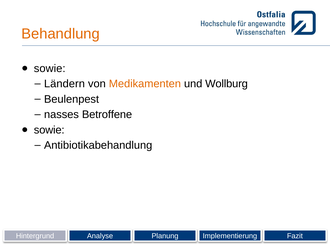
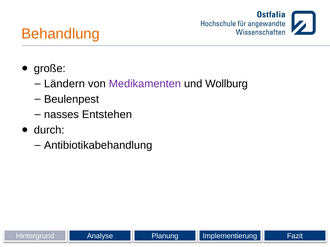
sowie: sowie -> große (50, 69)
Medikamenten colour: orange -> purple (145, 84)
Betroffene: Betroffene -> Entstehen (107, 115)
sowie: sowie -> durch (49, 130)
